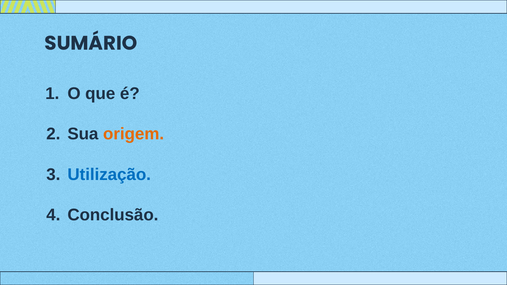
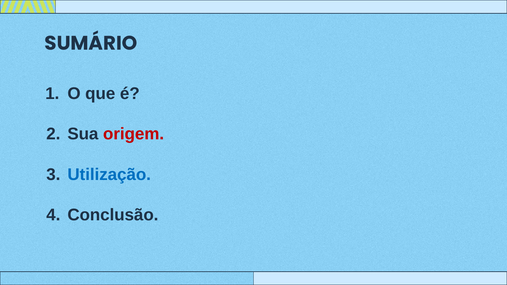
origem colour: orange -> red (134, 134)
